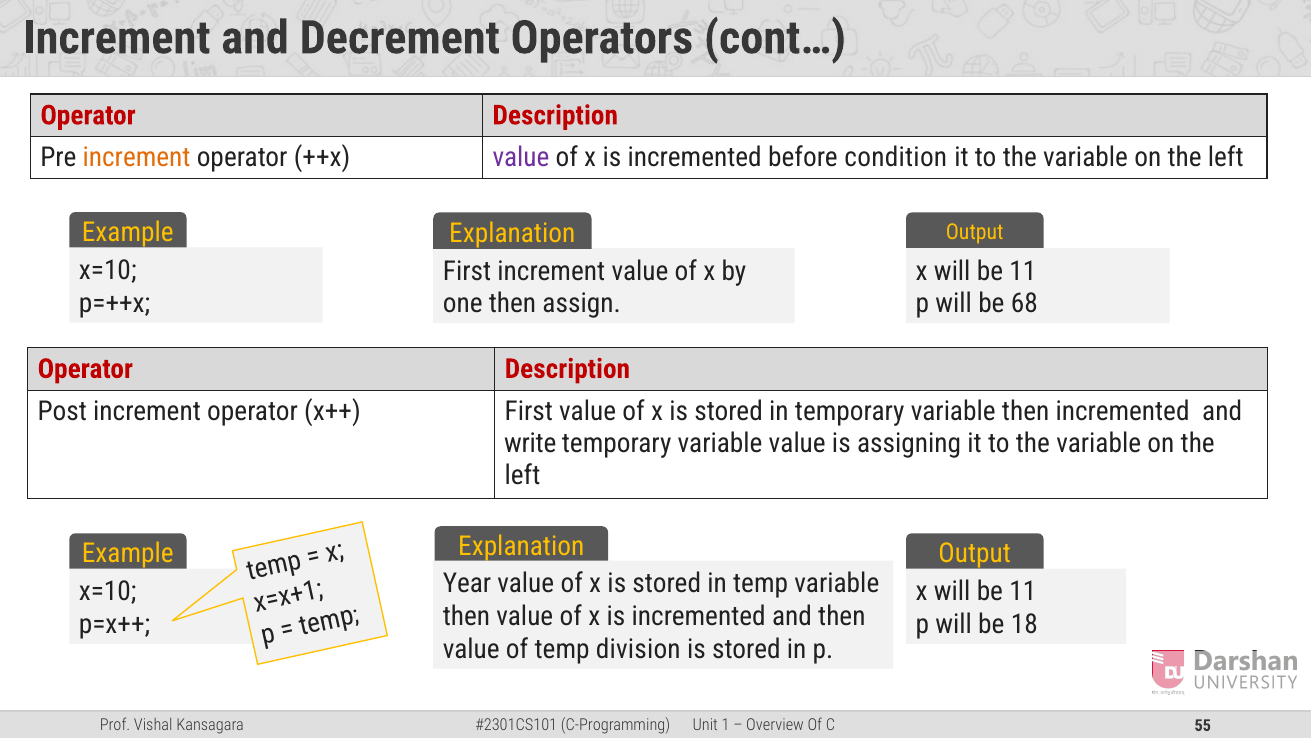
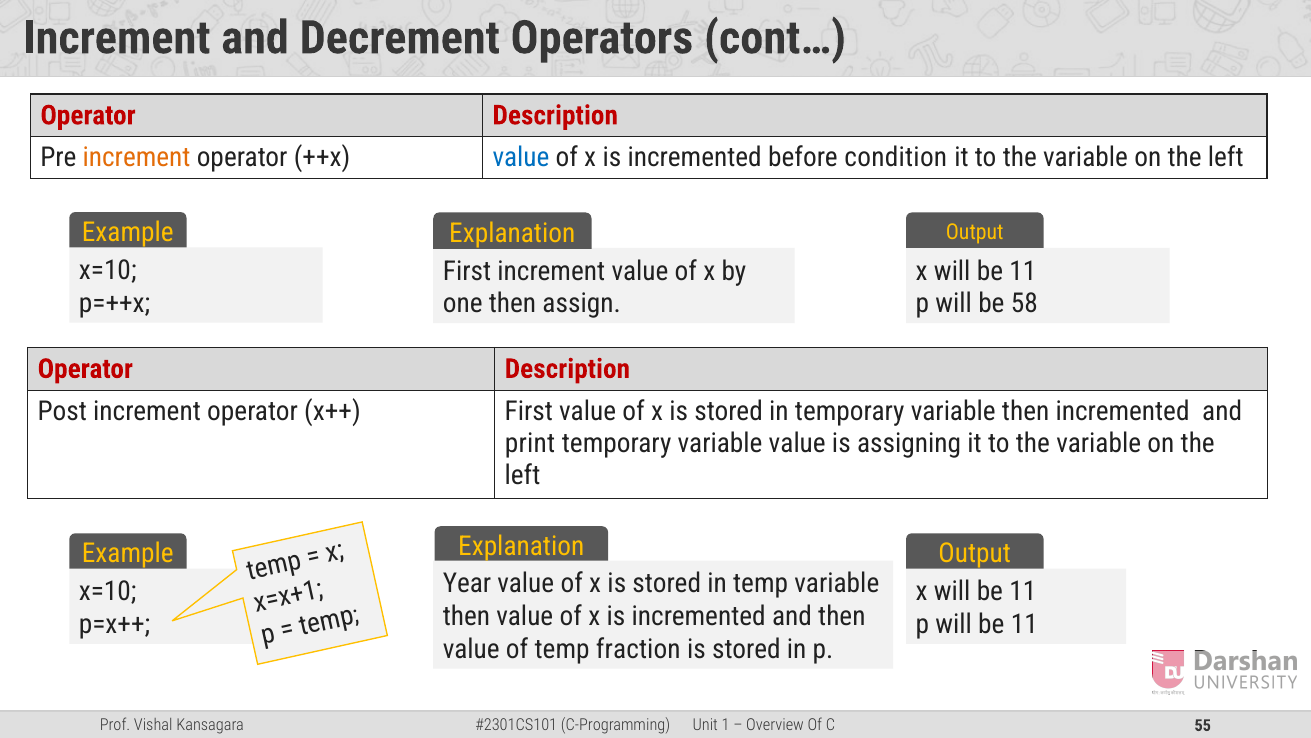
value colour: purple -> blue (521, 157)
68: 68 -> 58 (1024, 304)
write: write -> print (530, 443)
p will be 18: 18 -> 11 (1024, 624)
division: division -> fraction (638, 649)
